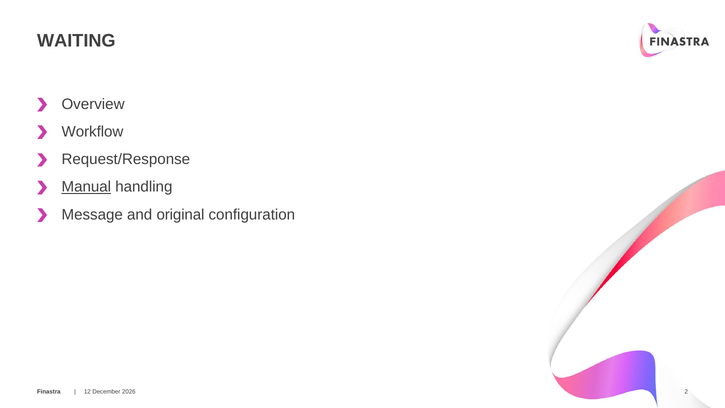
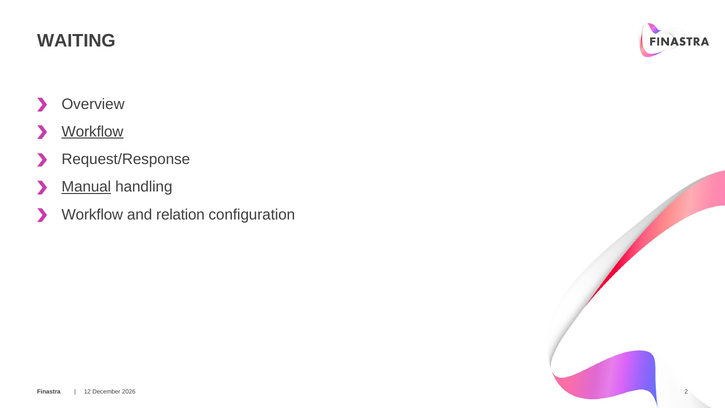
Workflow underline: none -> present (92, 132)
Message: Message -> Workflow (92, 215)
original: original -> relation (180, 215)
